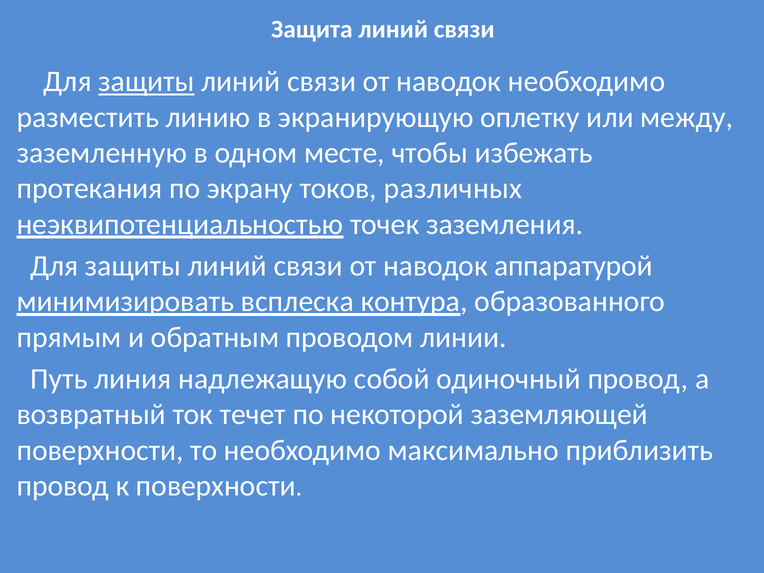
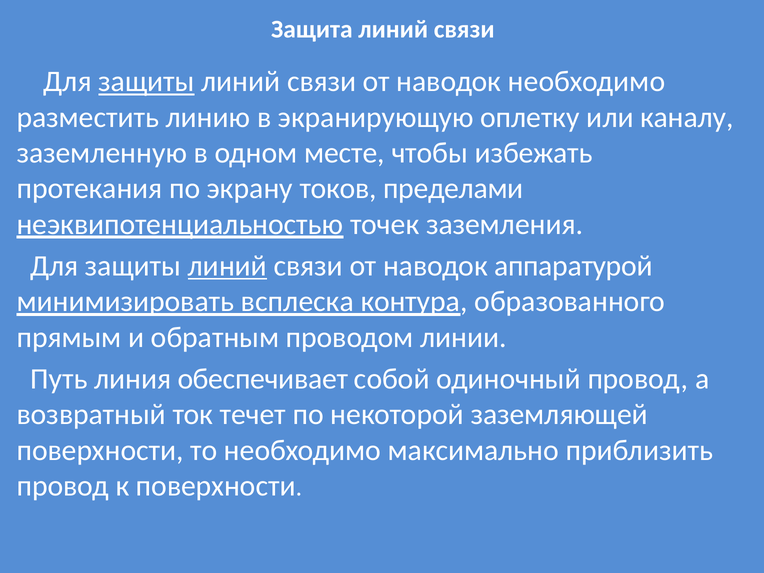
между: между -> каналу (687, 117)
различных: различных -> пределами (453, 189)
линий underline: none -> present (227, 266)
надлежащую: надлежащую -> обеспечивает (263, 379)
